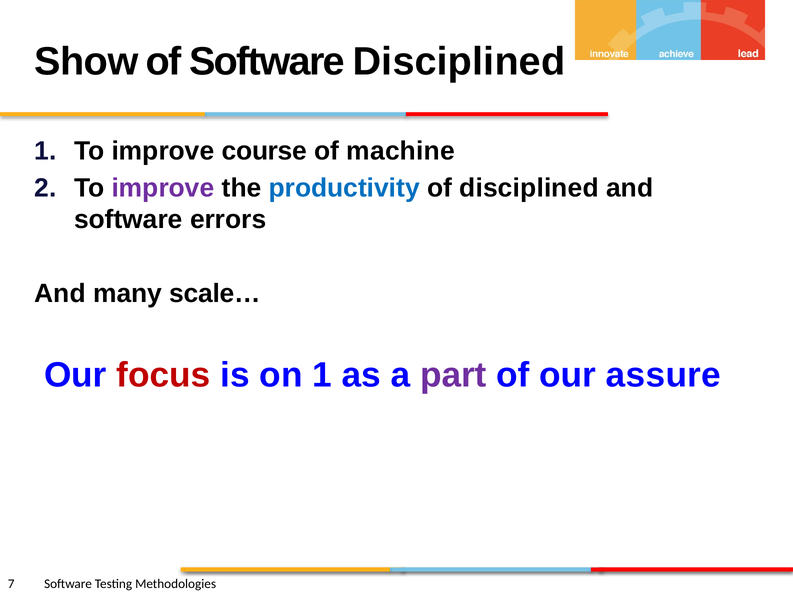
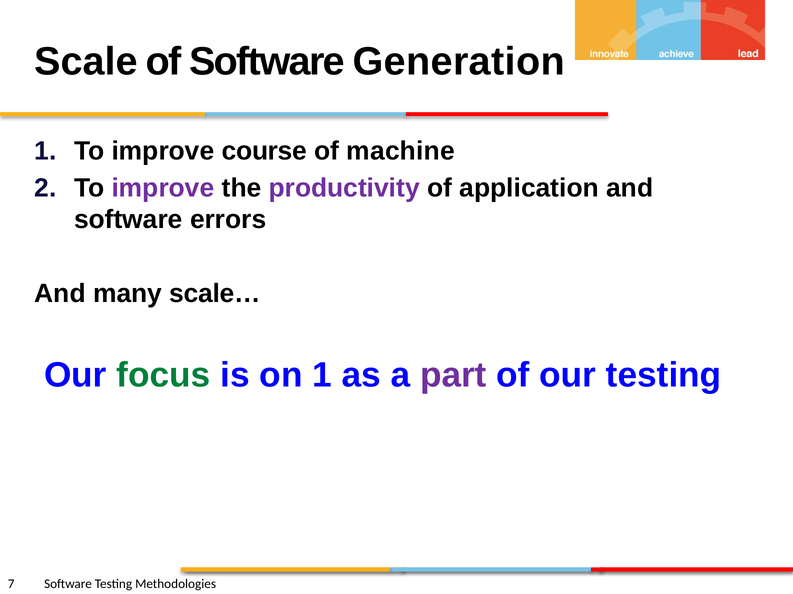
Show: Show -> Scale (86, 62)
Software Disciplined: Disciplined -> Generation (459, 62)
productivity colour: blue -> purple (344, 188)
of disciplined: disciplined -> application (529, 188)
focus colour: red -> green (163, 376)
our assure: assure -> testing (664, 376)
